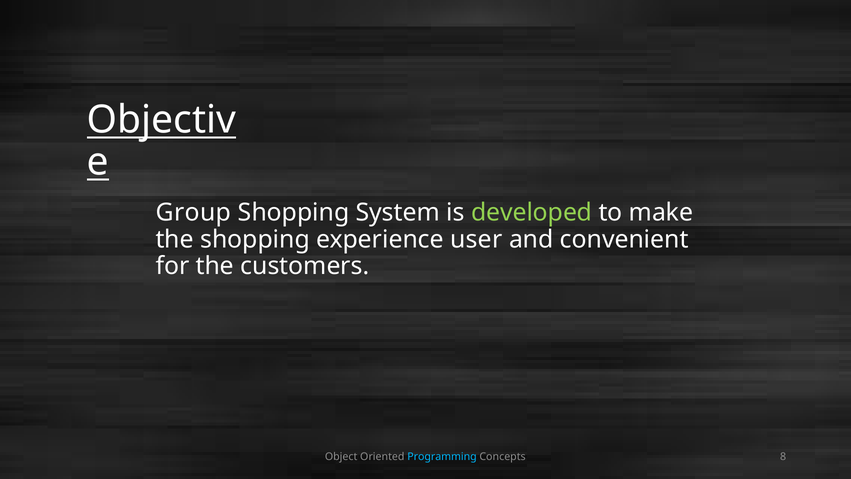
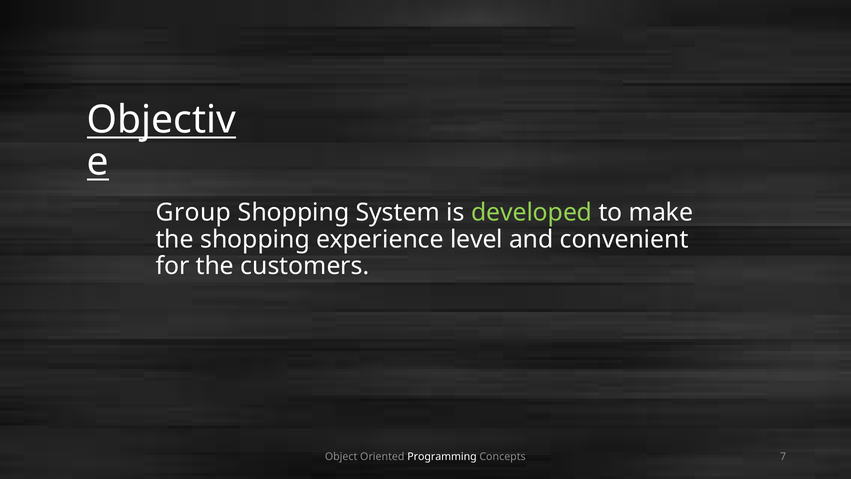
user: user -> level (477, 239)
Programming colour: light blue -> white (442, 456)
8: 8 -> 7 (783, 456)
